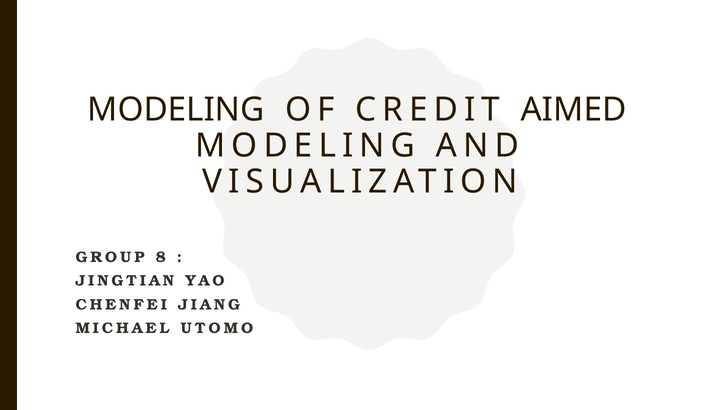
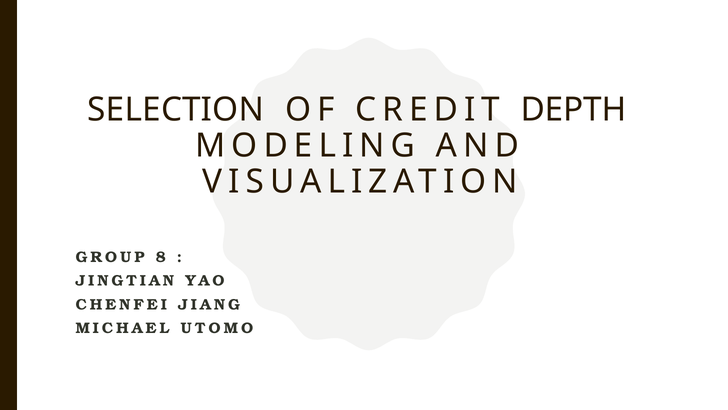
MODELING: MODELING -> SELECTION (176, 109)
AIMED: AIMED -> DEPTH (574, 109)
